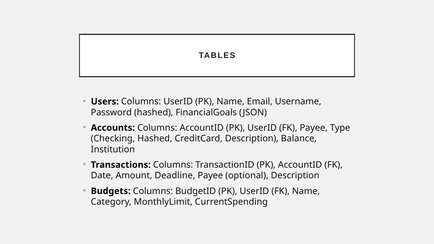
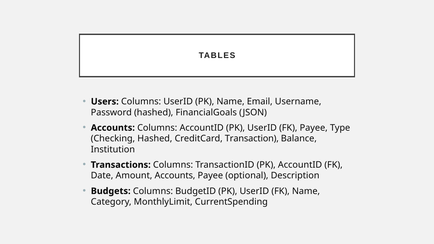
CreditCard Description: Description -> Transaction (252, 139)
Amount Deadline: Deadline -> Accounts (175, 176)
